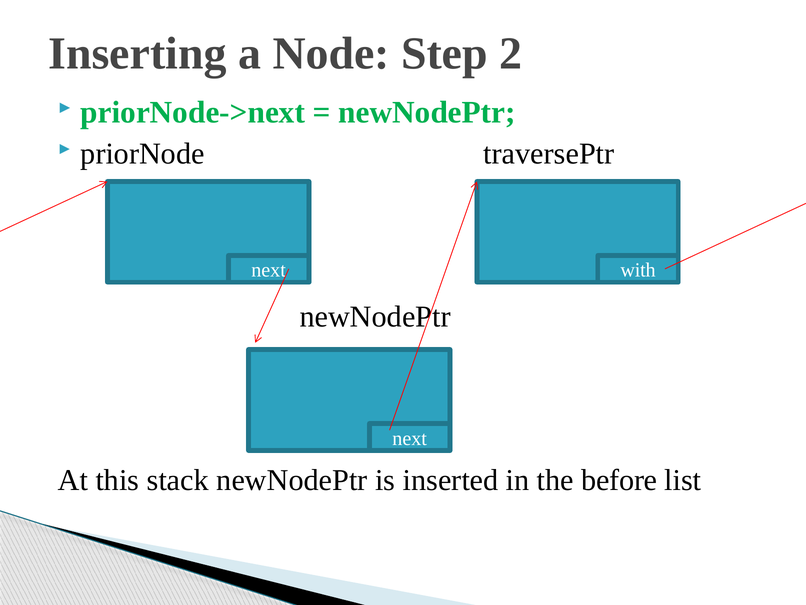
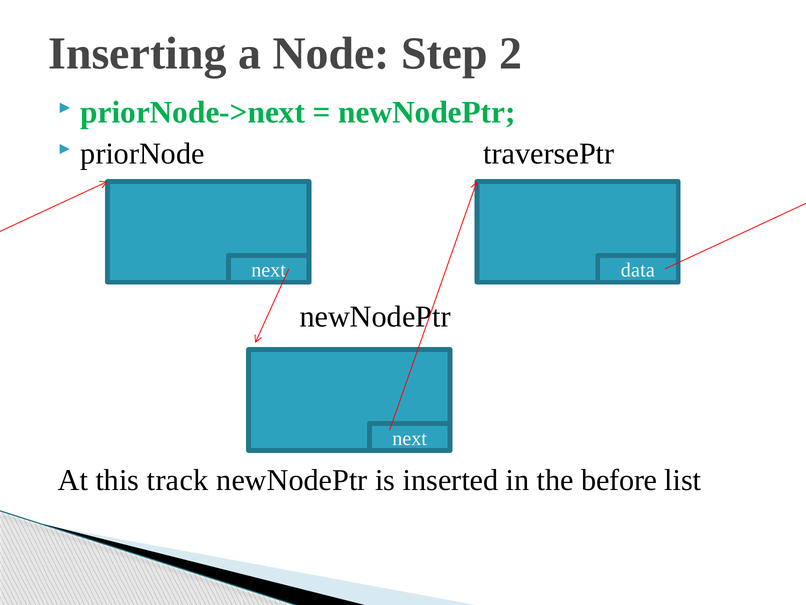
with: with -> data (638, 270)
stack: stack -> track (178, 480)
